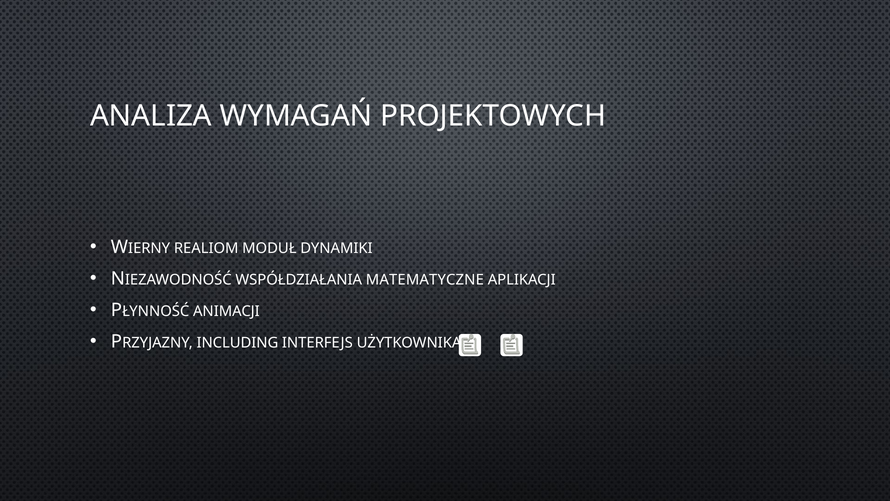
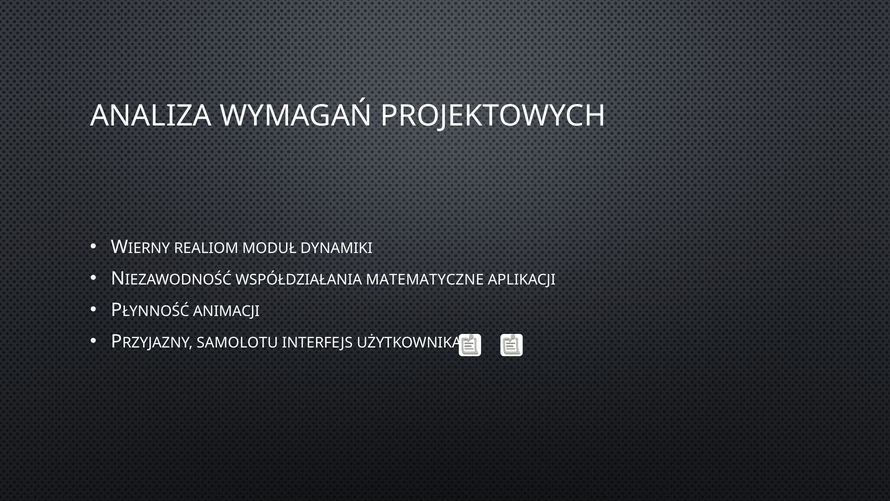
INCLUDING: INCLUDING -> SAMOLOTU (237, 343)
